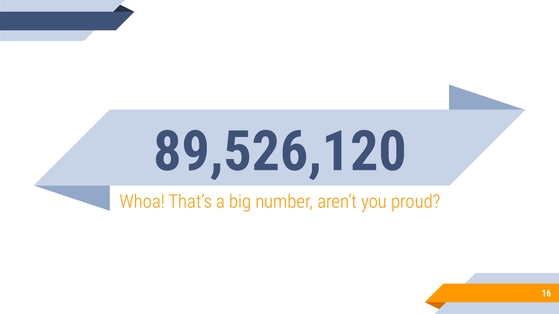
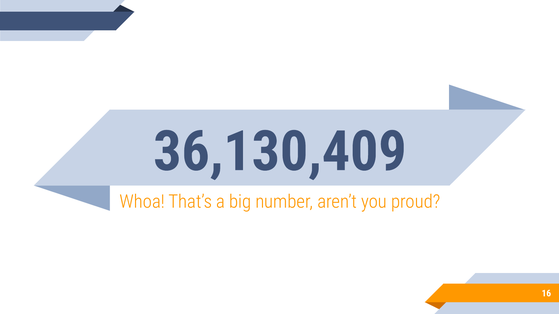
89,526,120: 89,526,120 -> 36,130,409 (280, 152)
